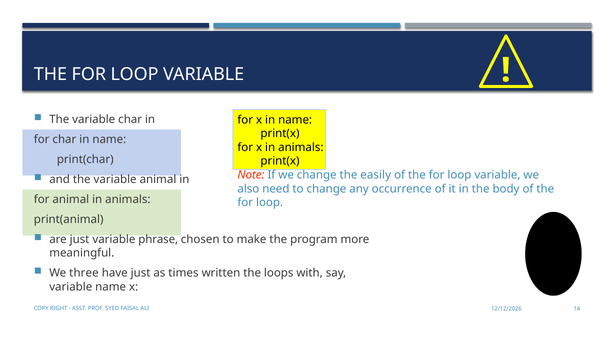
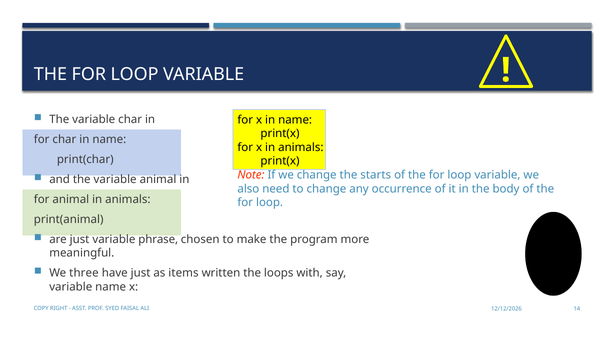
easily: easily -> starts (376, 175)
times: times -> items (183, 273)
